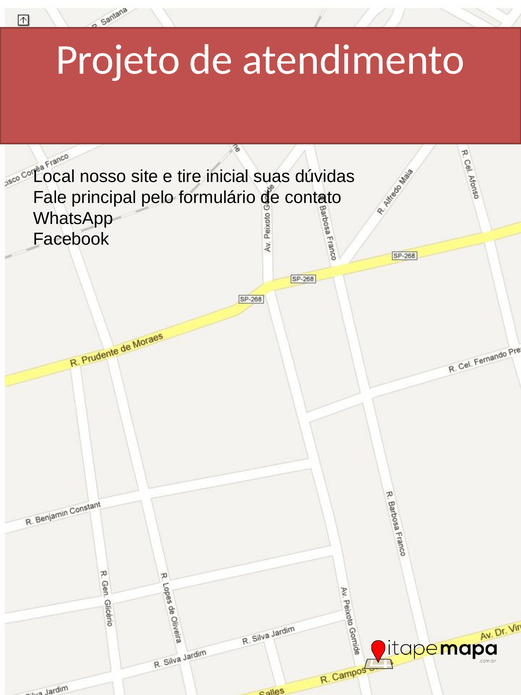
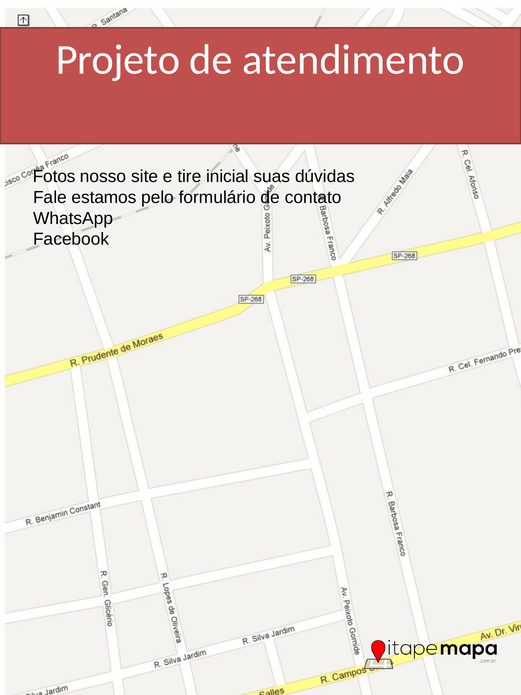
Local: Local -> Fotos (54, 176)
principal: principal -> estamos (104, 197)
